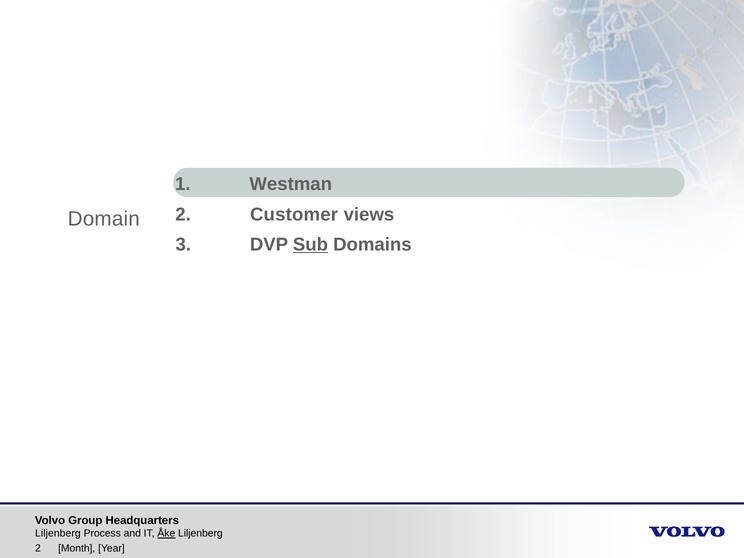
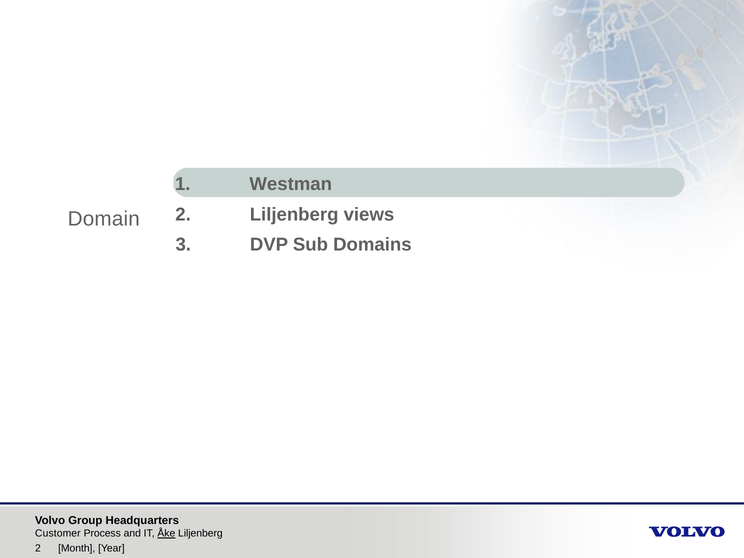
2 Customer: Customer -> Liljenberg (294, 214)
Sub underline: present -> none (311, 244)
Liljenberg: Liljenberg -> Customer (58, 534)
